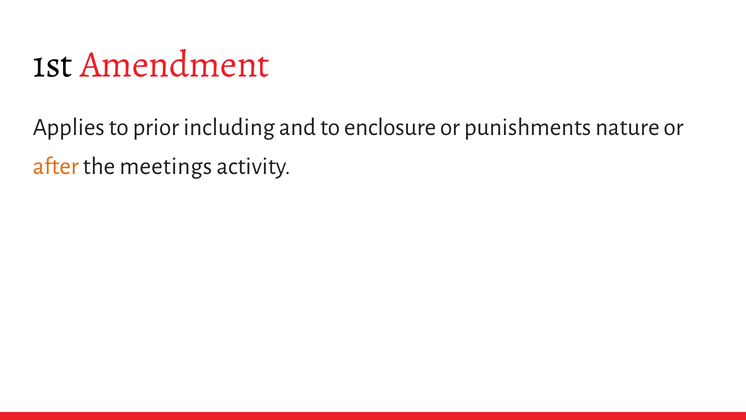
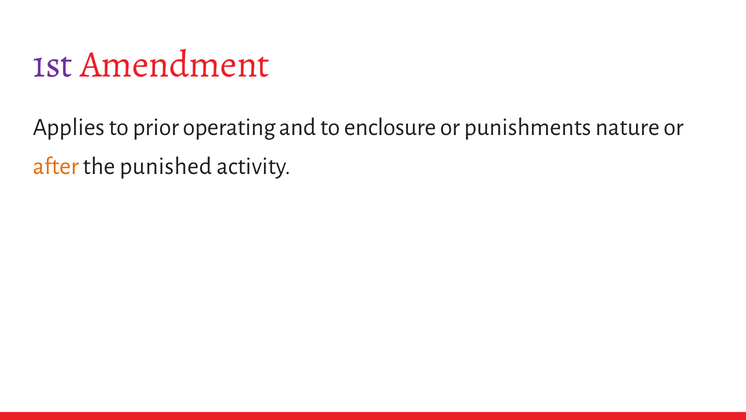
1st colour: black -> purple (53, 64)
including: including -> operating (229, 127)
meetings: meetings -> punished (166, 166)
